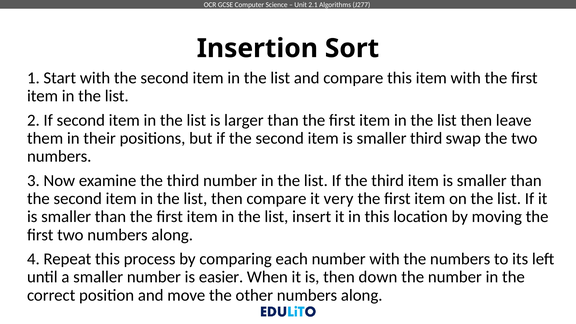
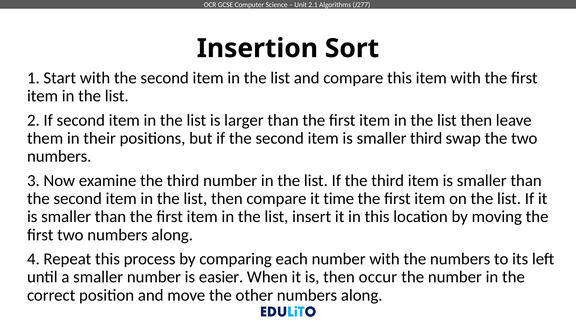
very: very -> time (339, 199)
down: down -> occur (378, 277)
